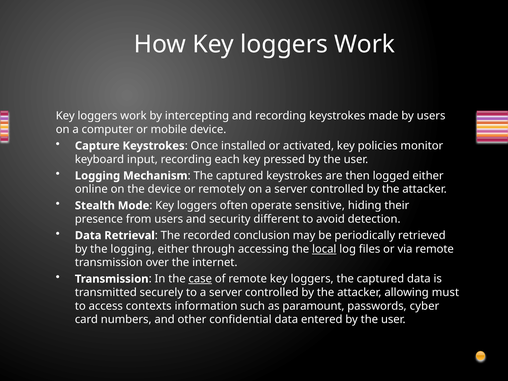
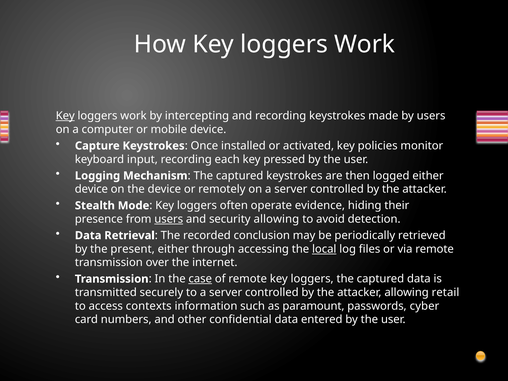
Key underline: none -> present (65, 116)
online: online -> device (91, 189)
sensitive: sensitive -> evidence (320, 206)
users underline: none -> present (169, 219)
security different: different -> allowing (276, 219)
the logging: logging -> present (133, 249)
must: must -> retail (445, 292)
